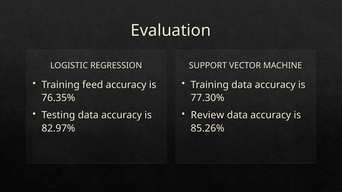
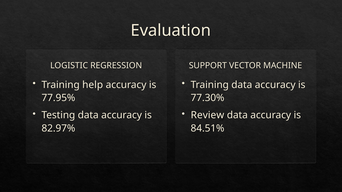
feed: feed -> help (93, 85)
76.35%: 76.35% -> 77.95% (58, 98)
85.26%: 85.26% -> 84.51% (208, 128)
